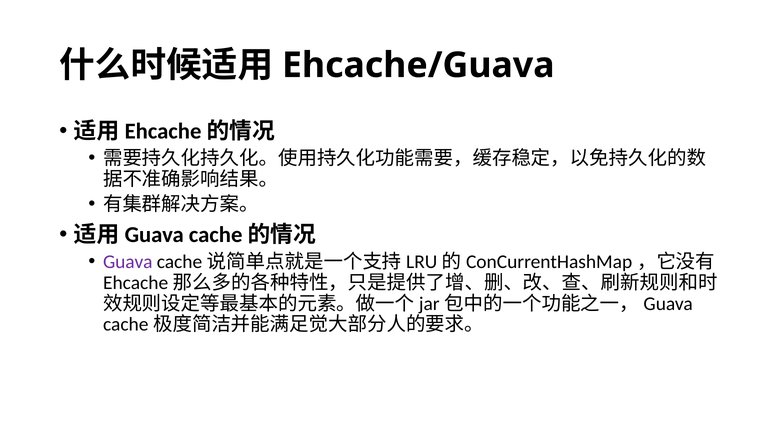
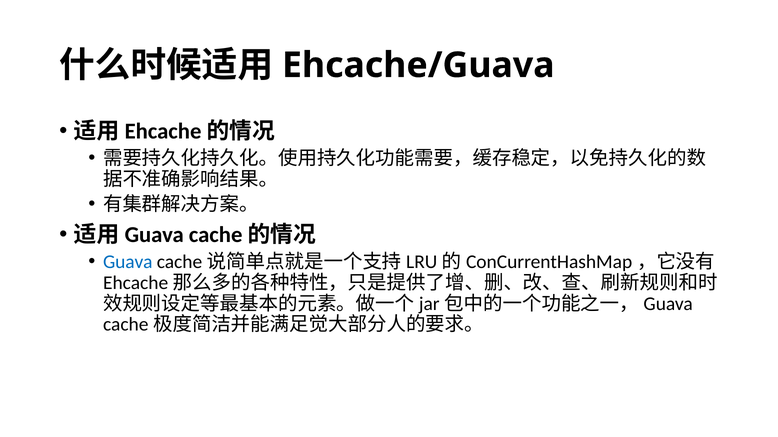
Guava colour: purple -> blue (128, 262)
